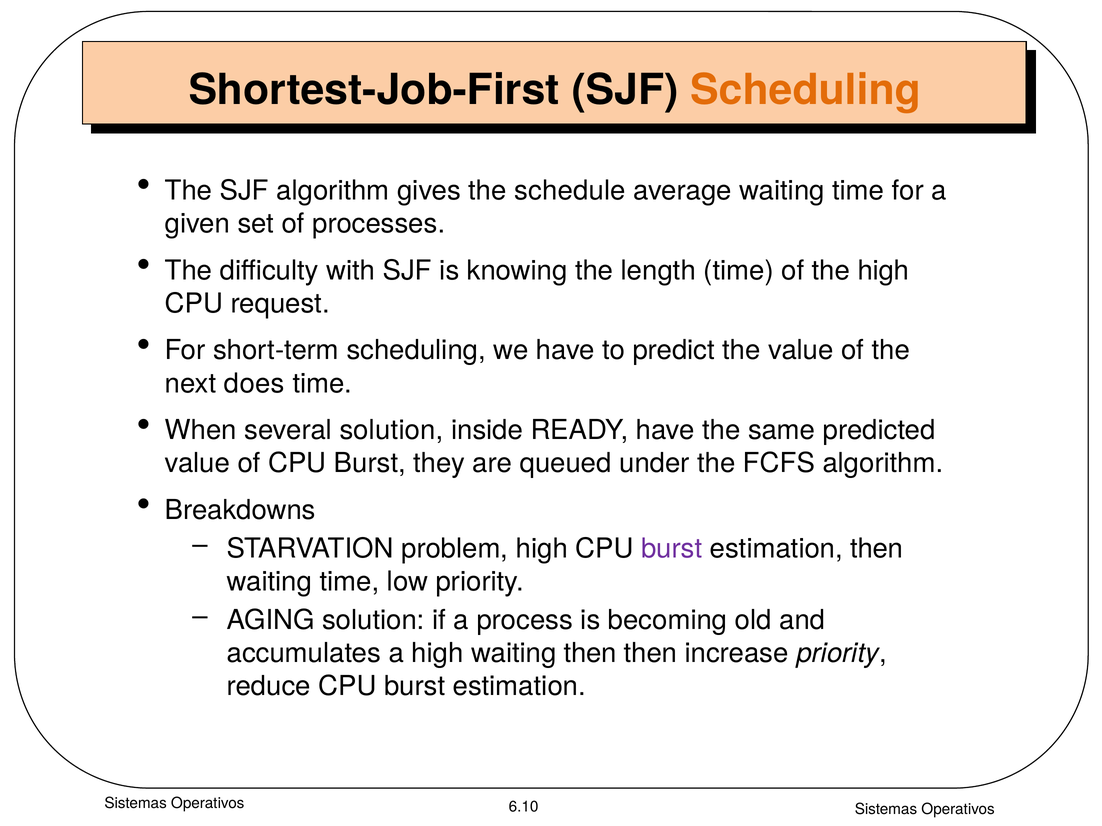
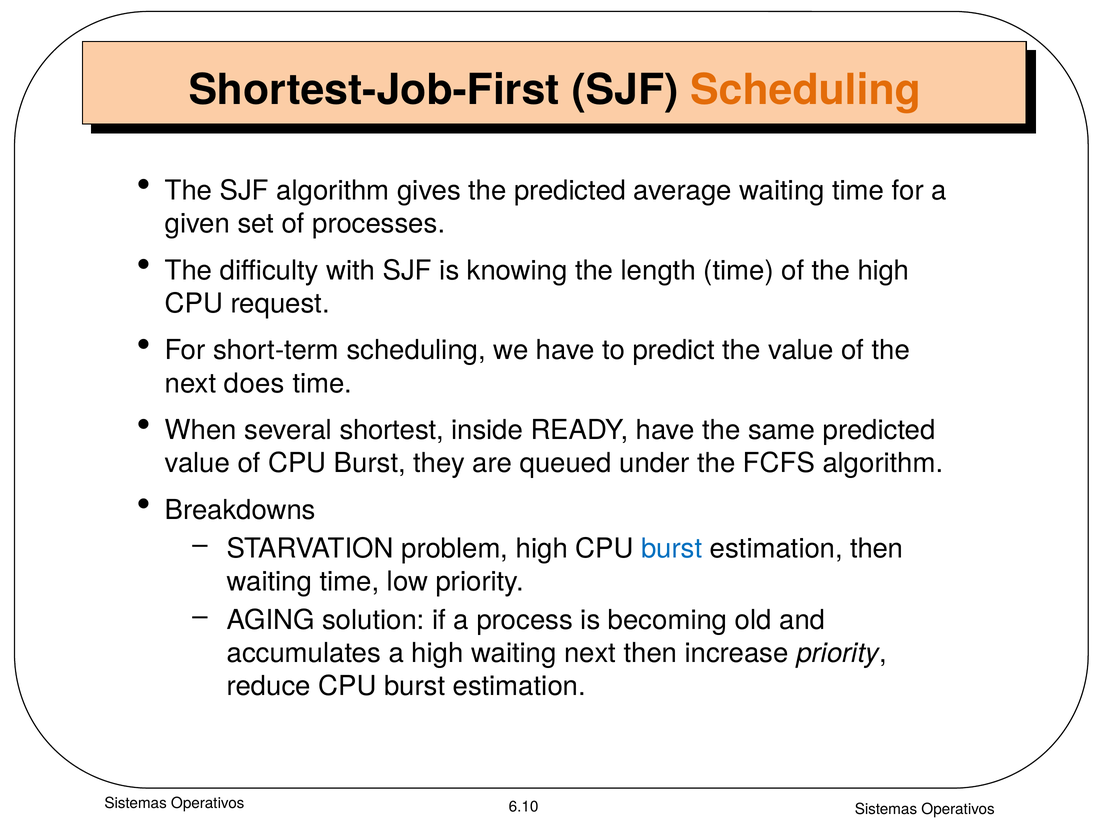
the schedule: schedule -> predicted (570, 191)
several solution: solution -> shortest (392, 431)
burst colour: purple -> blue (672, 549)
waiting then: then -> next (590, 654)
